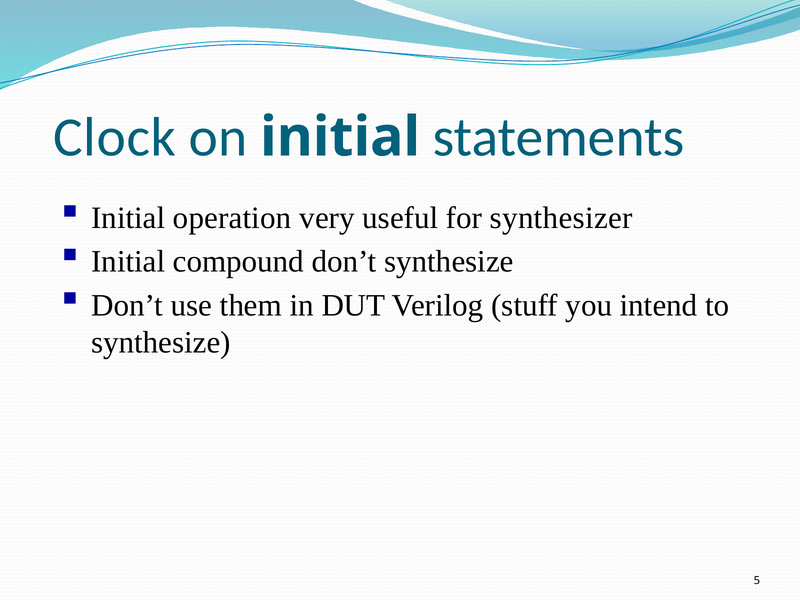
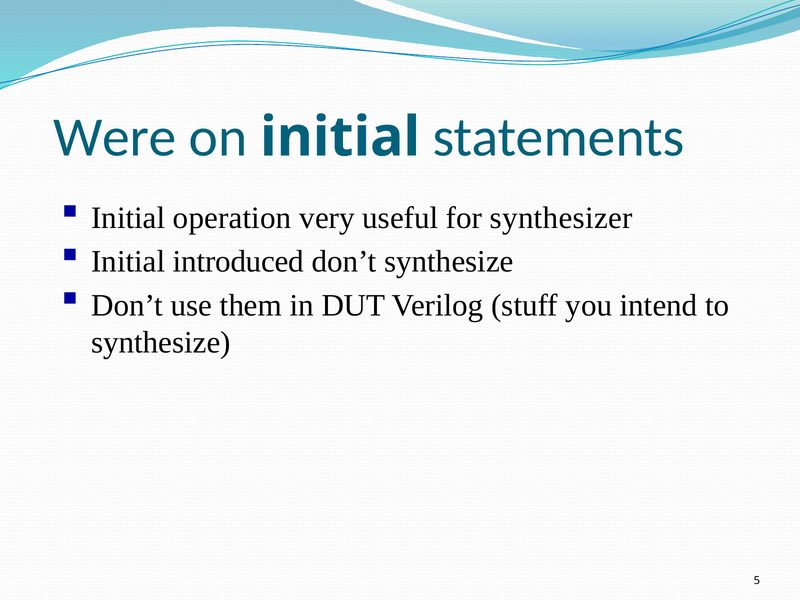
Clock: Clock -> Were (115, 137)
compound: compound -> introduced (238, 262)
